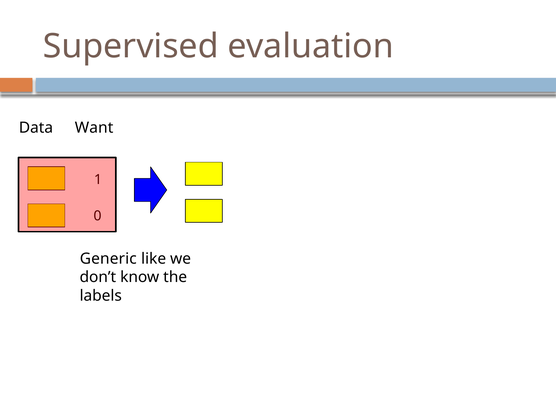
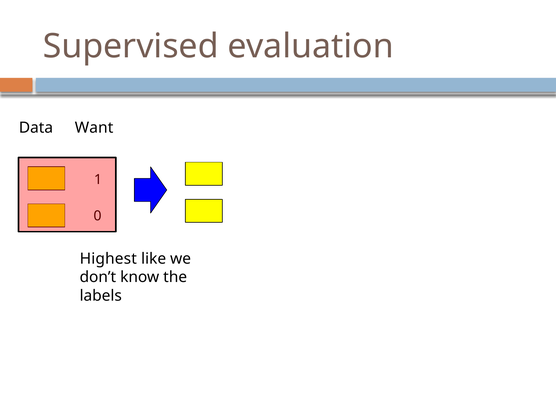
Generic: Generic -> Highest (108, 259)
